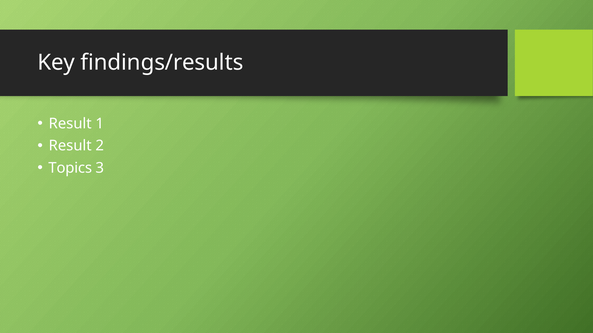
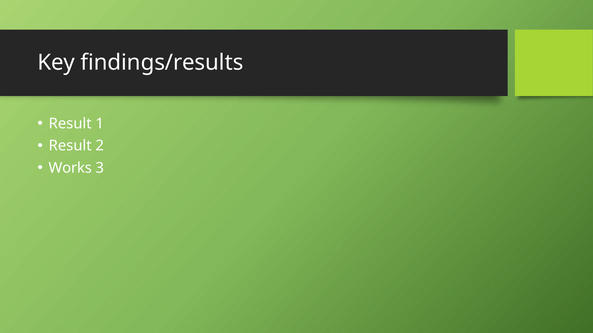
Topics: Topics -> Works (70, 168)
